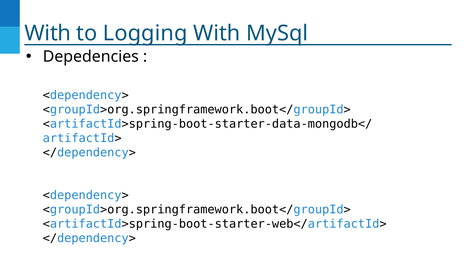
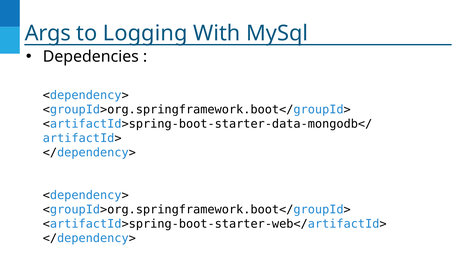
With: With -> Args (48, 33)
